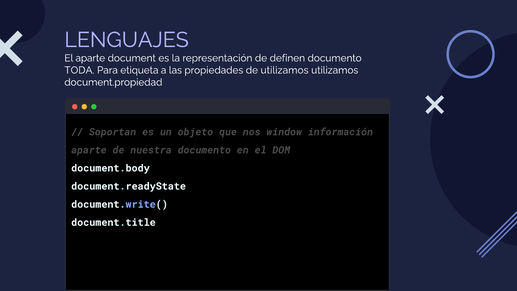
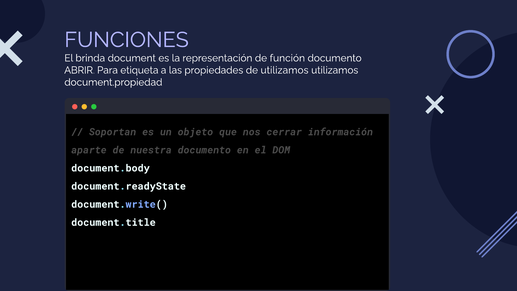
LENGUAJES: LENGUAJES -> FUNCIONES (127, 40)
El aparte: aparte -> brinda (90, 58)
definen: definen -> función (287, 58)
TODA: TODA -> ABRIR (80, 70)
window: window -> cerrar (284, 132)
